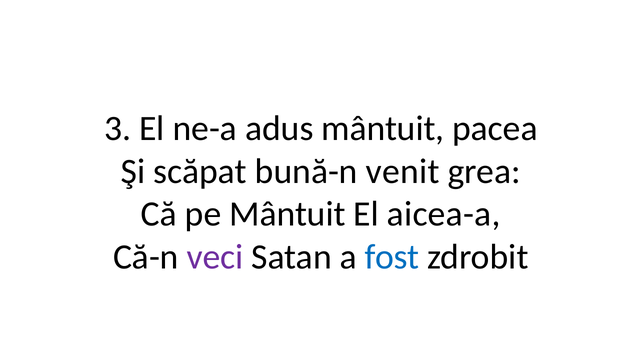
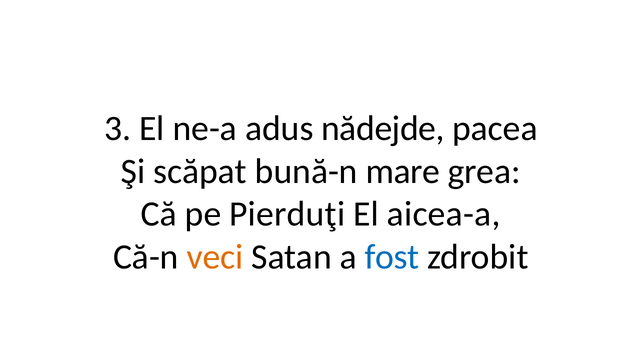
adus mântuit: mântuit -> nădejde (383, 129)
venit: venit -> mare (403, 171)
pe Mântuit: Mântuit -> Pierduţi (287, 214)
veci colour: purple -> orange (215, 257)
